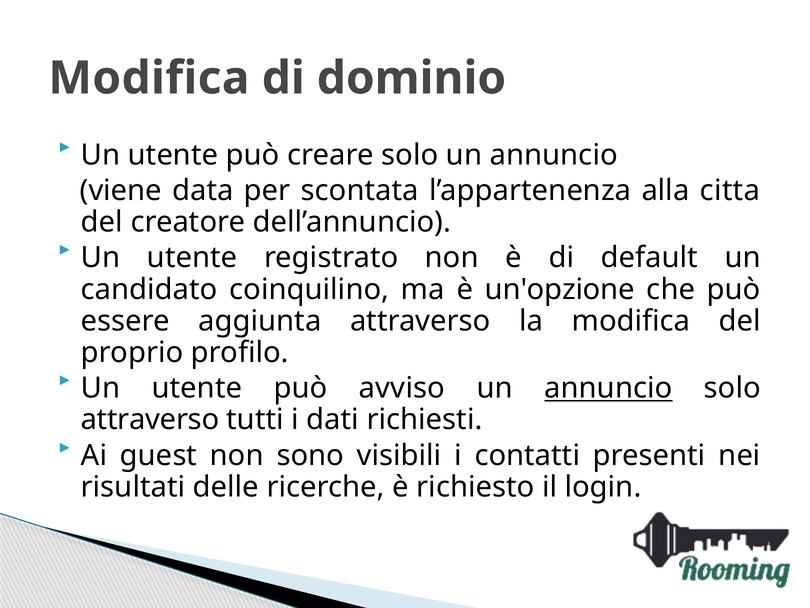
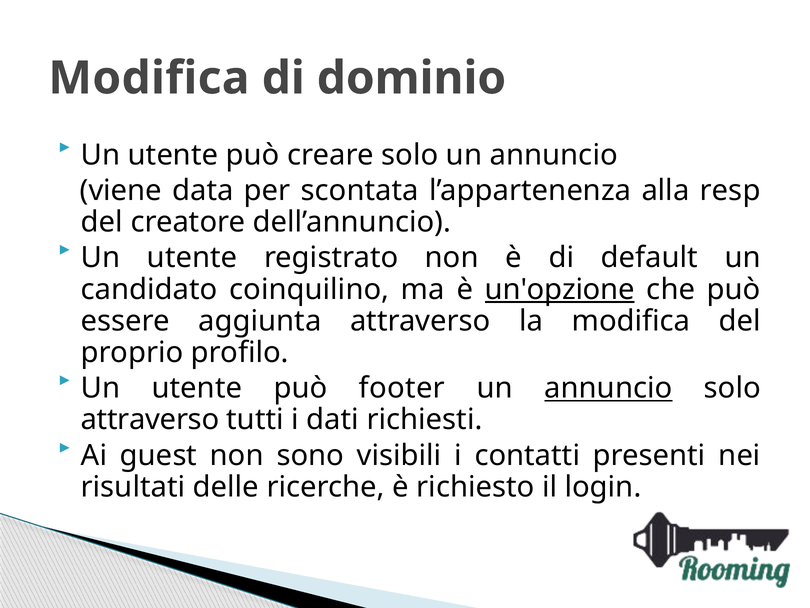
citta: citta -> resp (730, 190)
un'opzione underline: none -> present (560, 289)
avviso: avviso -> footer (402, 388)
